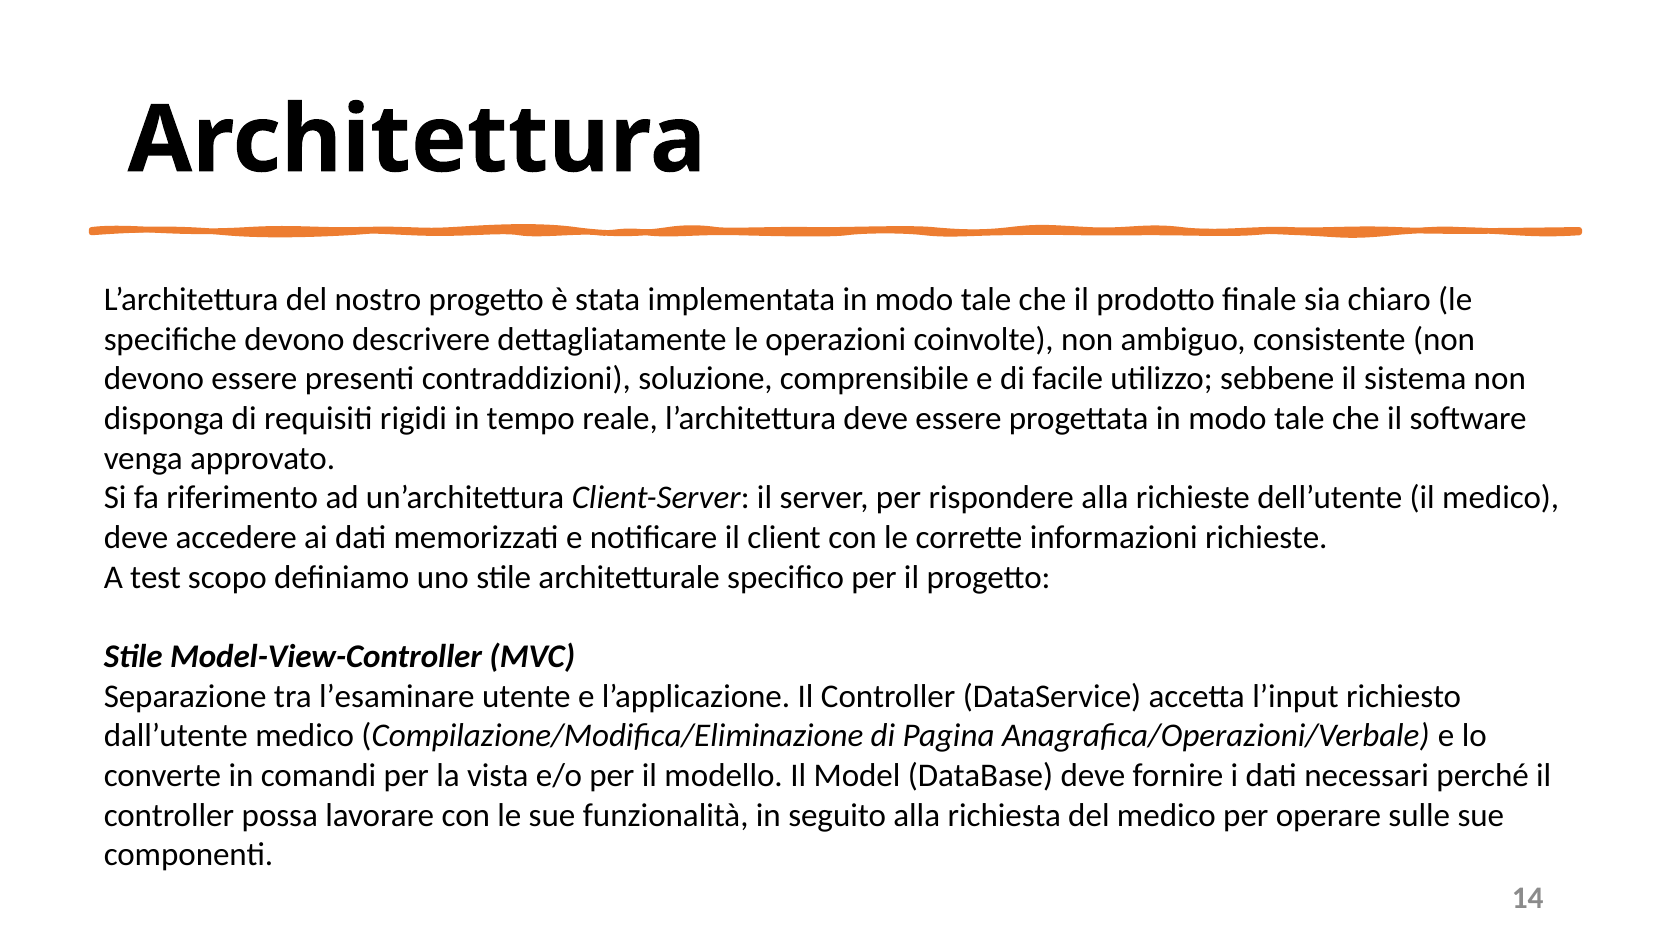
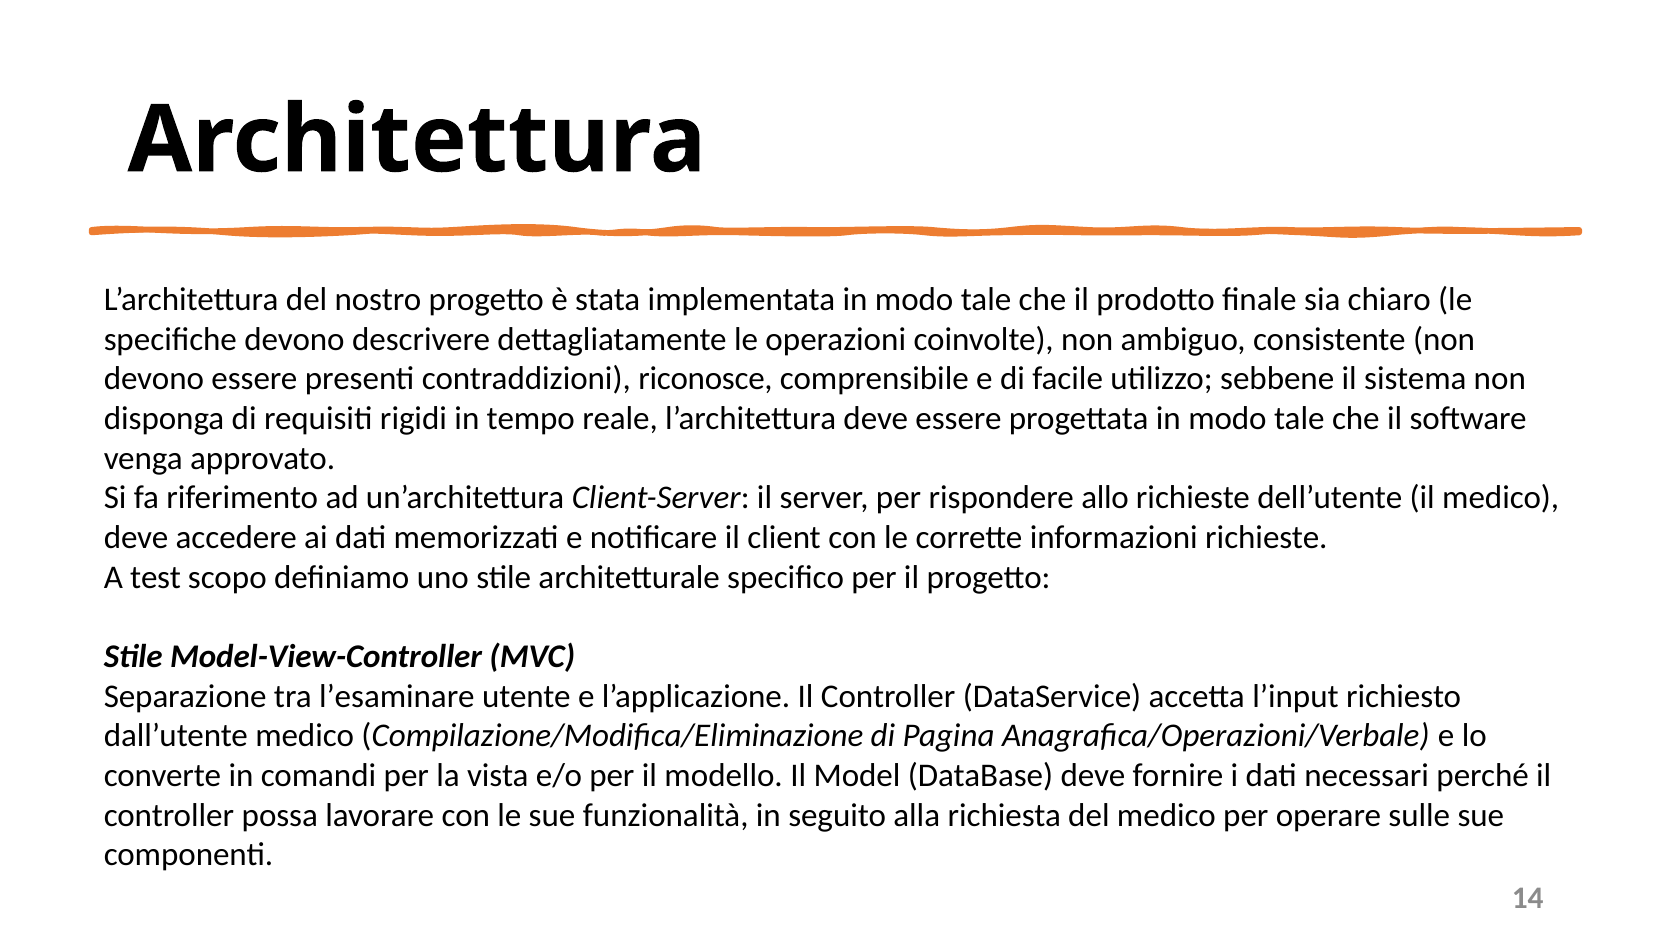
soluzione: soluzione -> riconosce (706, 379)
rispondere alla: alla -> allo (1105, 498)
